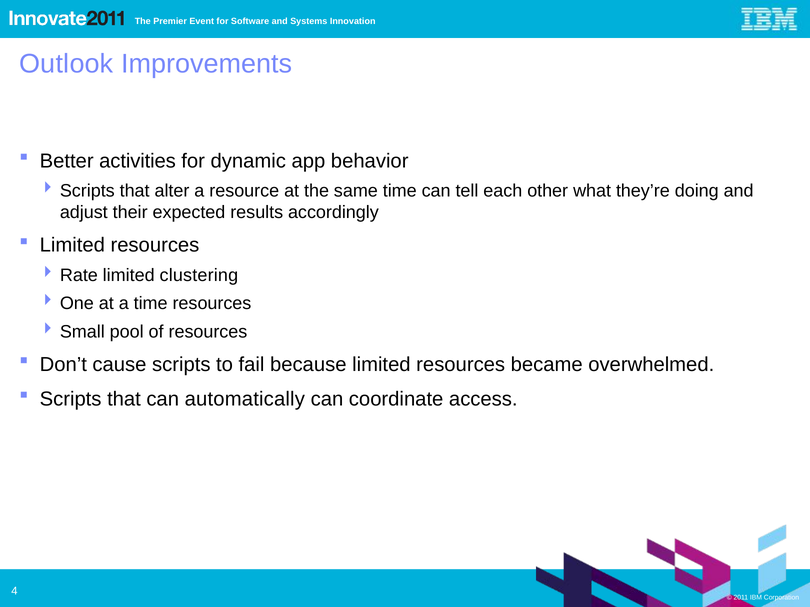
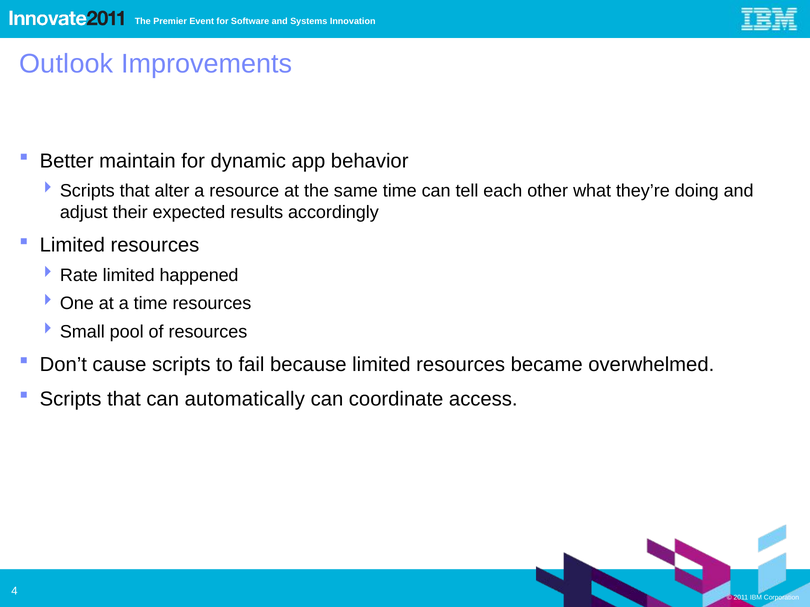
activities: activities -> maintain (137, 161)
clustering: clustering -> happened (199, 275)
